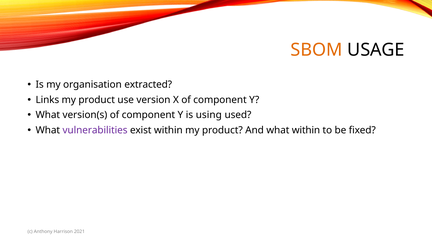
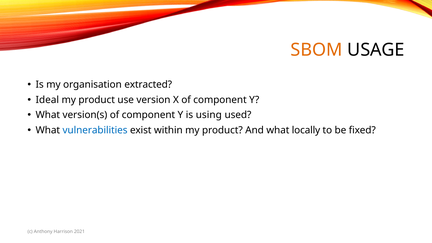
Links: Links -> Ideal (47, 100)
vulnerabilities colour: purple -> blue (95, 130)
what within: within -> locally (306, 130)
